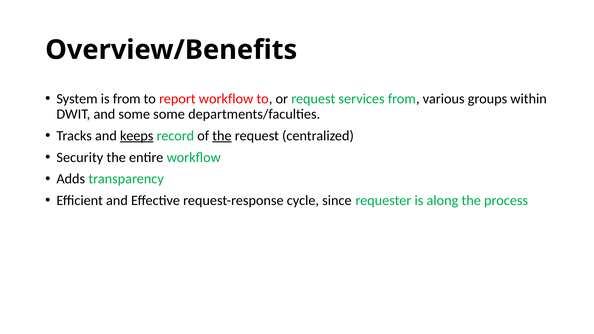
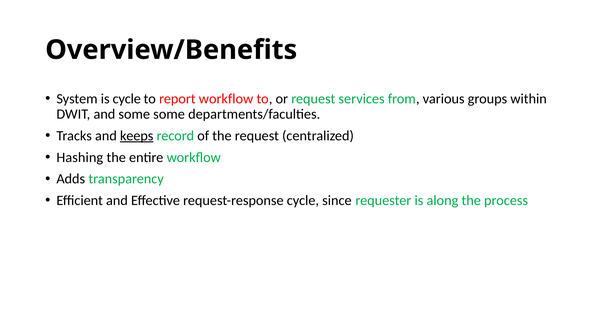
is from: from -> cycle (127, 99)
the underline: present -> none (222, 136)
Security: Security -> Hashing (80, 157)
